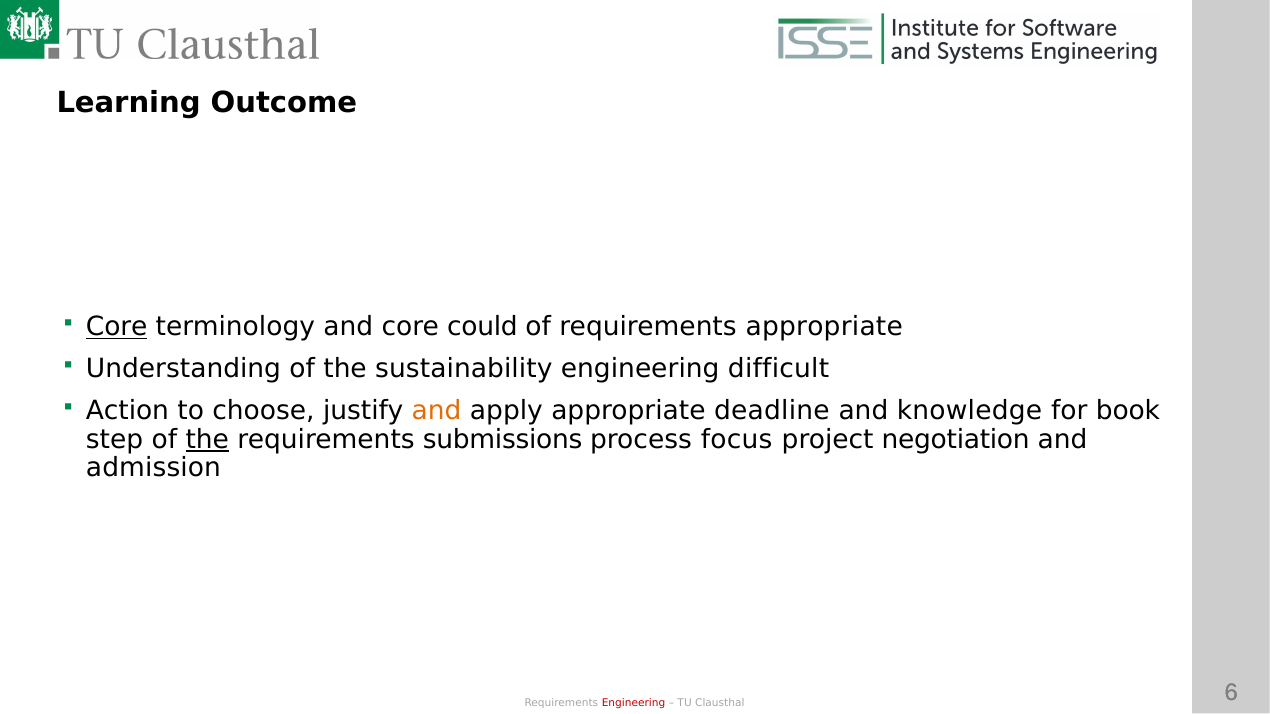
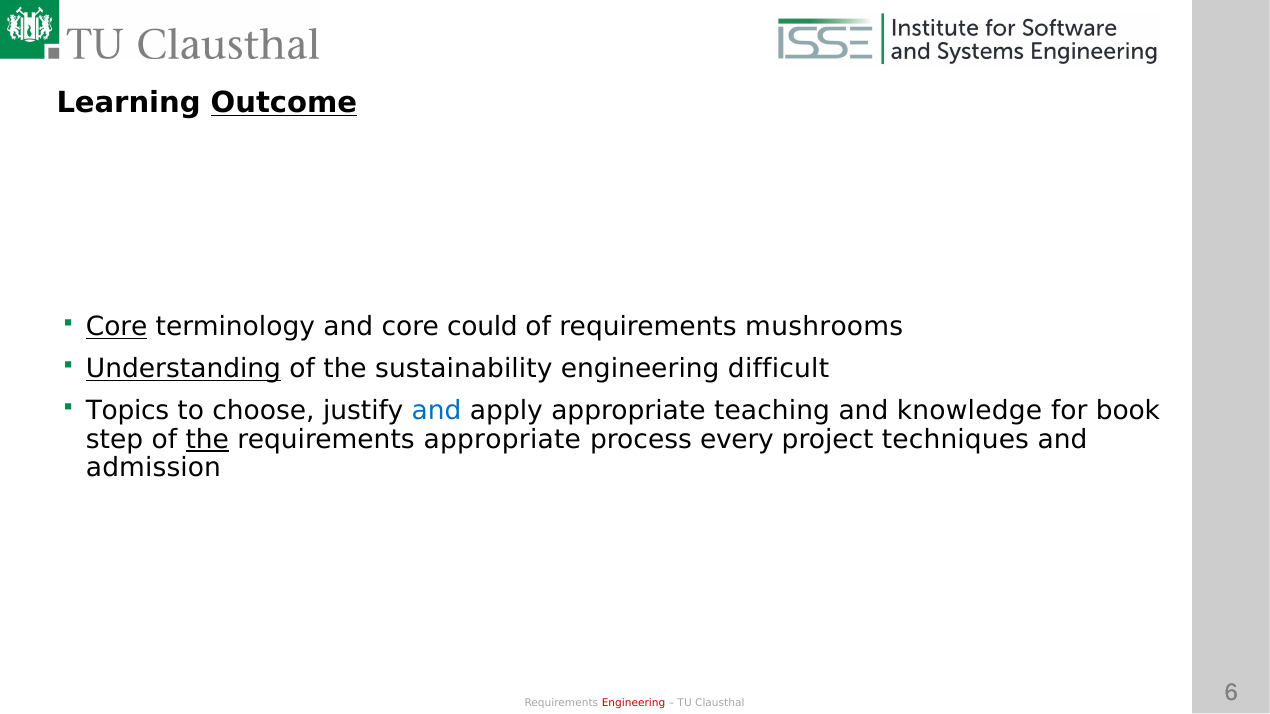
Outcome underline: none -> present (284, 103)
requirements appropriate: appropriate -> mushrooms (824, 327)
Understanding underline: none -> present (183, 369)
Action: Action -> Topics (128, 411)
and colour: orange -> blue (437, 411)
deadline: deadline -> teaching (772, 411)
requirements submissions: submissions -> appropriate (502, 440)
focus: focus -> every (737, 440)
negotiation: negotiation -> techniques (955, 440)
